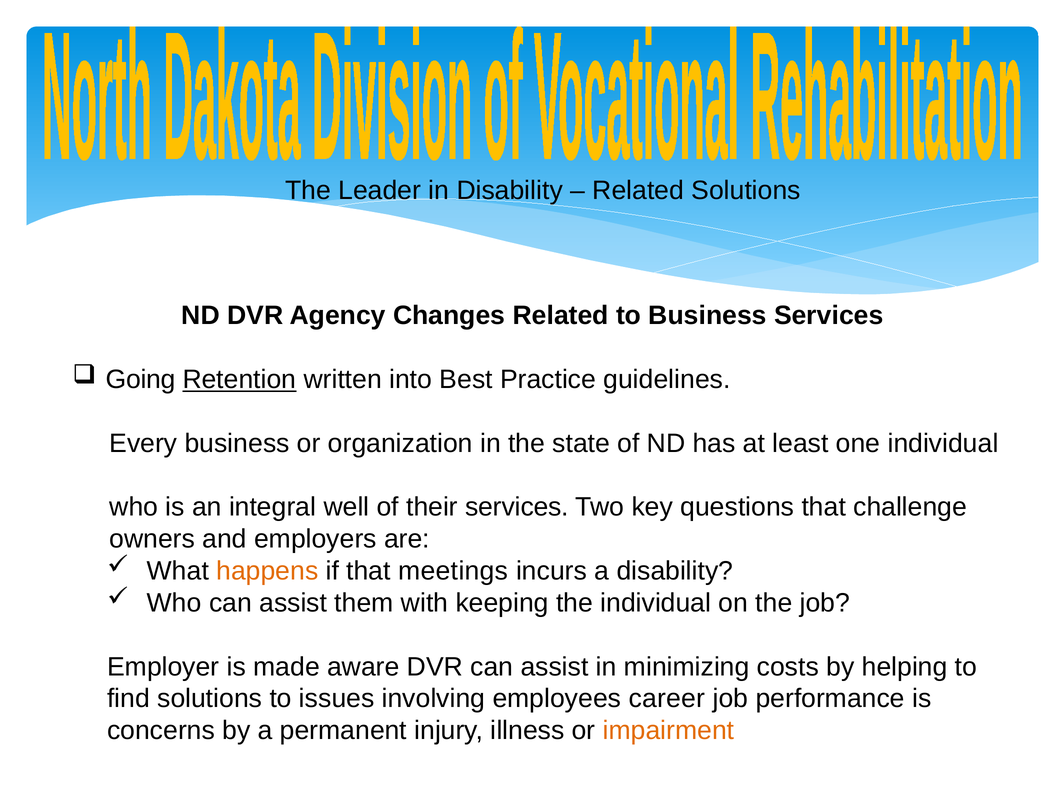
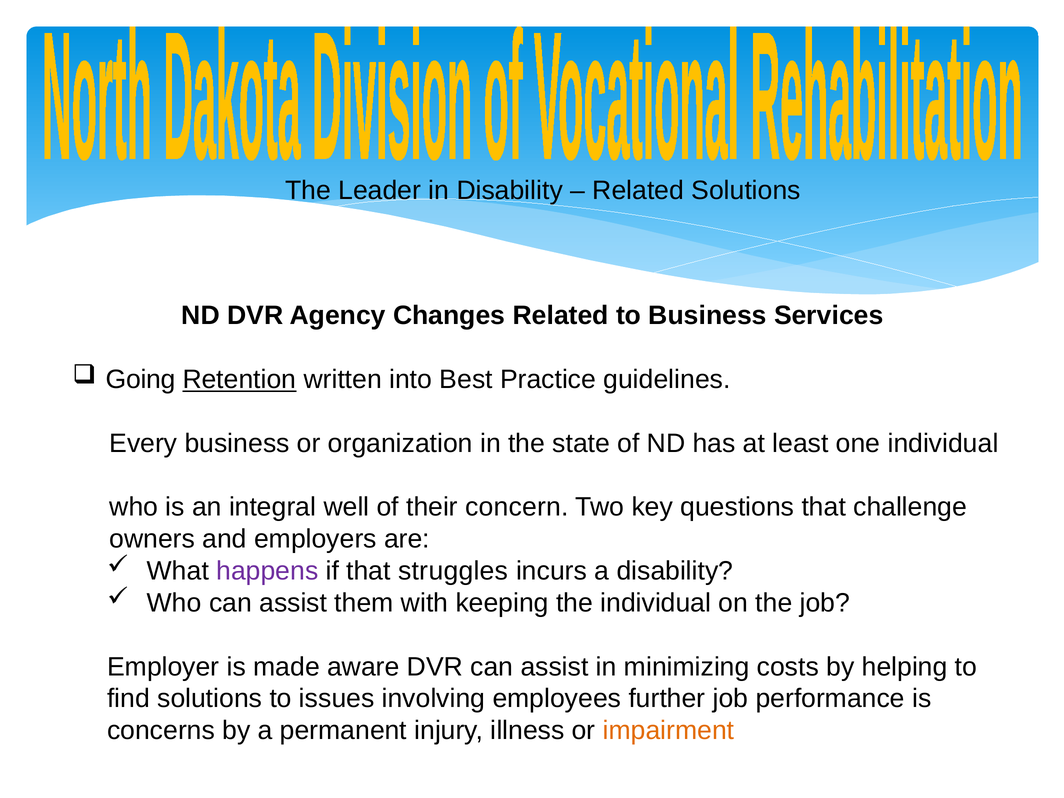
their services: services -> concern (517, 507)
happens colour: orange -> purple (267, 571)
meetings: meetings -> struggles (453, 571)
career: career -> further (667, 699)
